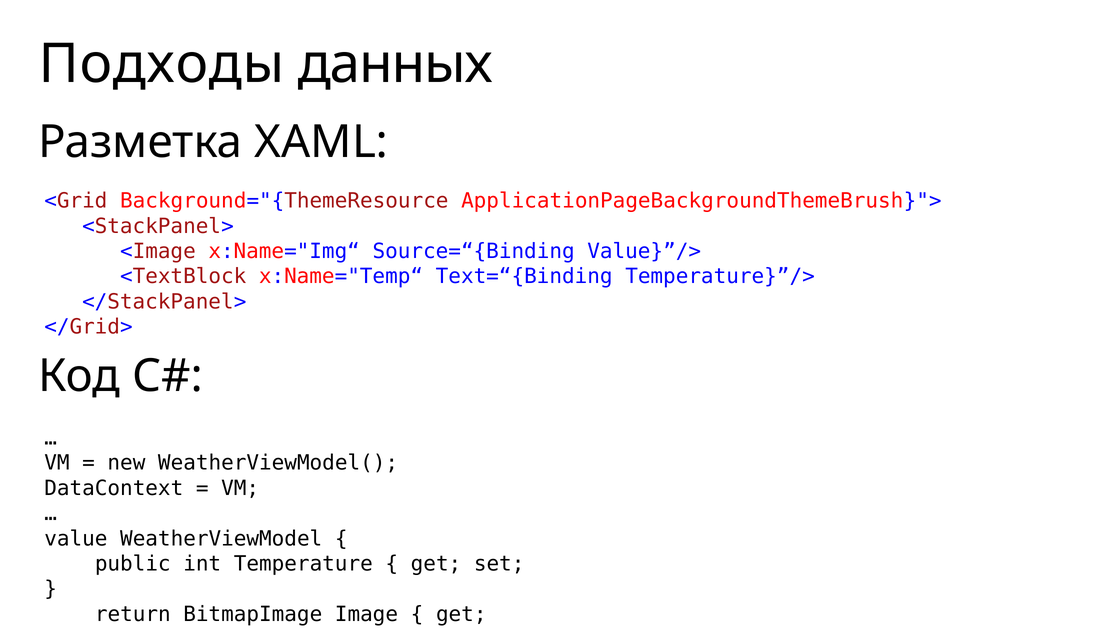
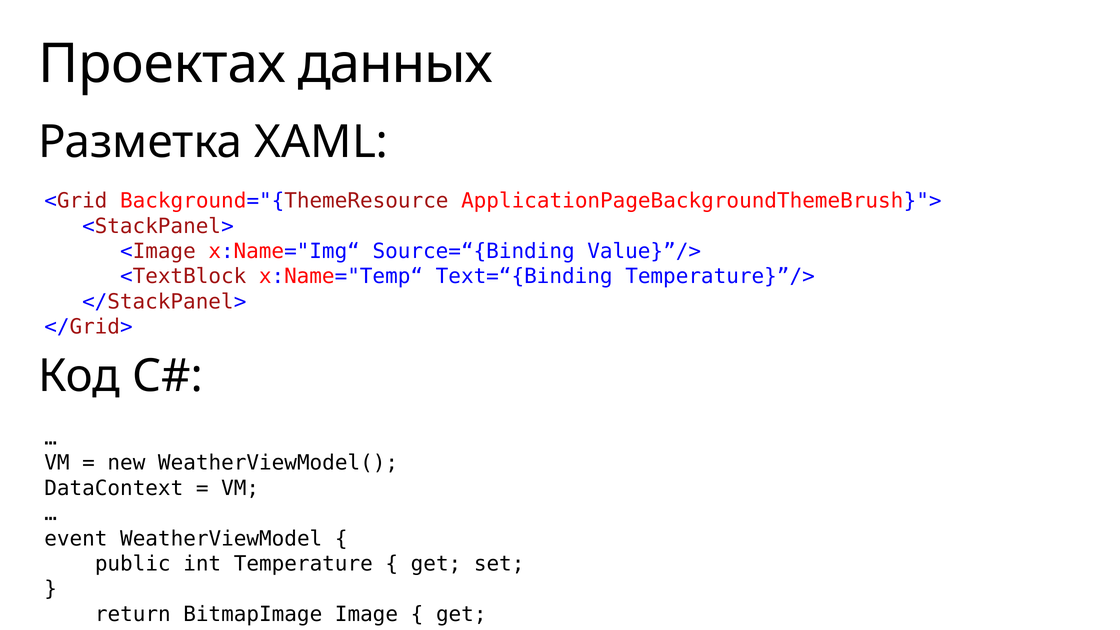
Подходы: Подходы -> Проектах (162, 64)
value: value -> event (76, 539)
